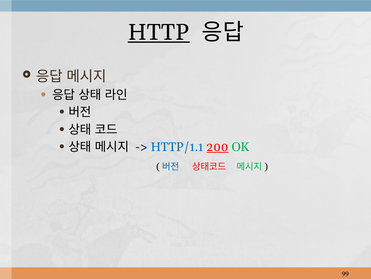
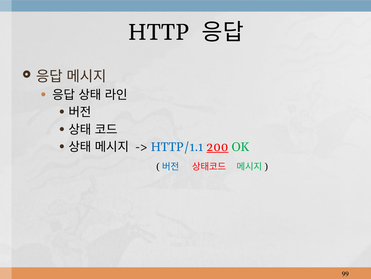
HTTP underline: present -> none (159, 32)
